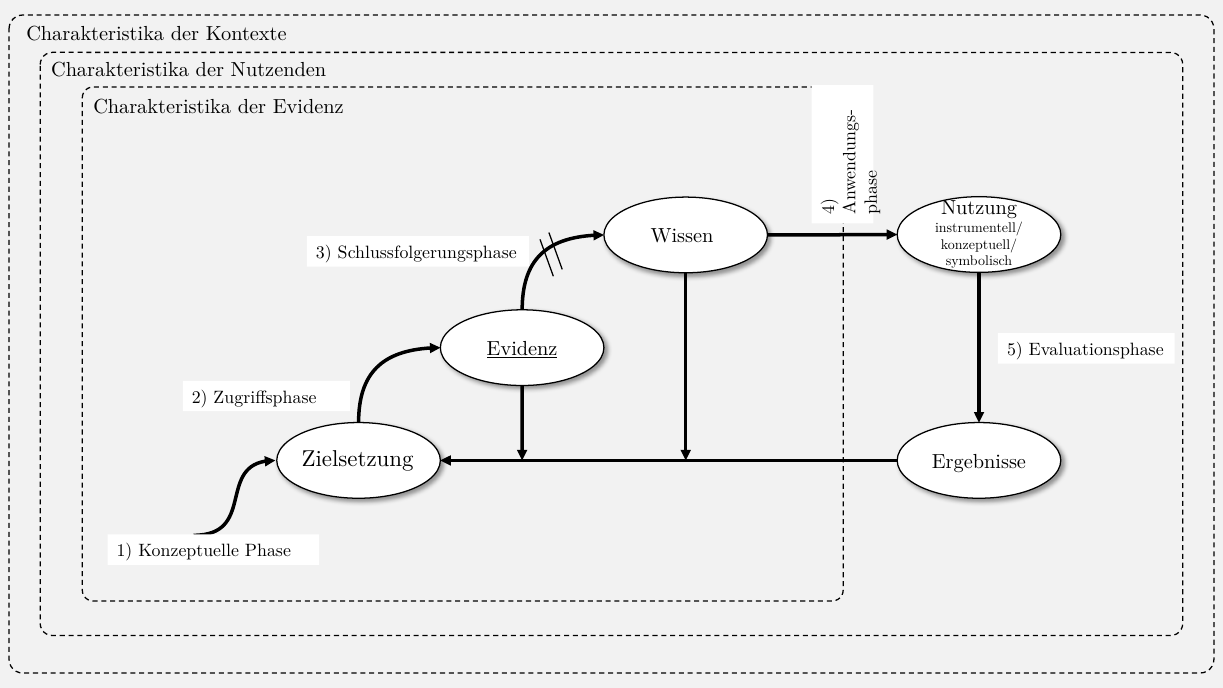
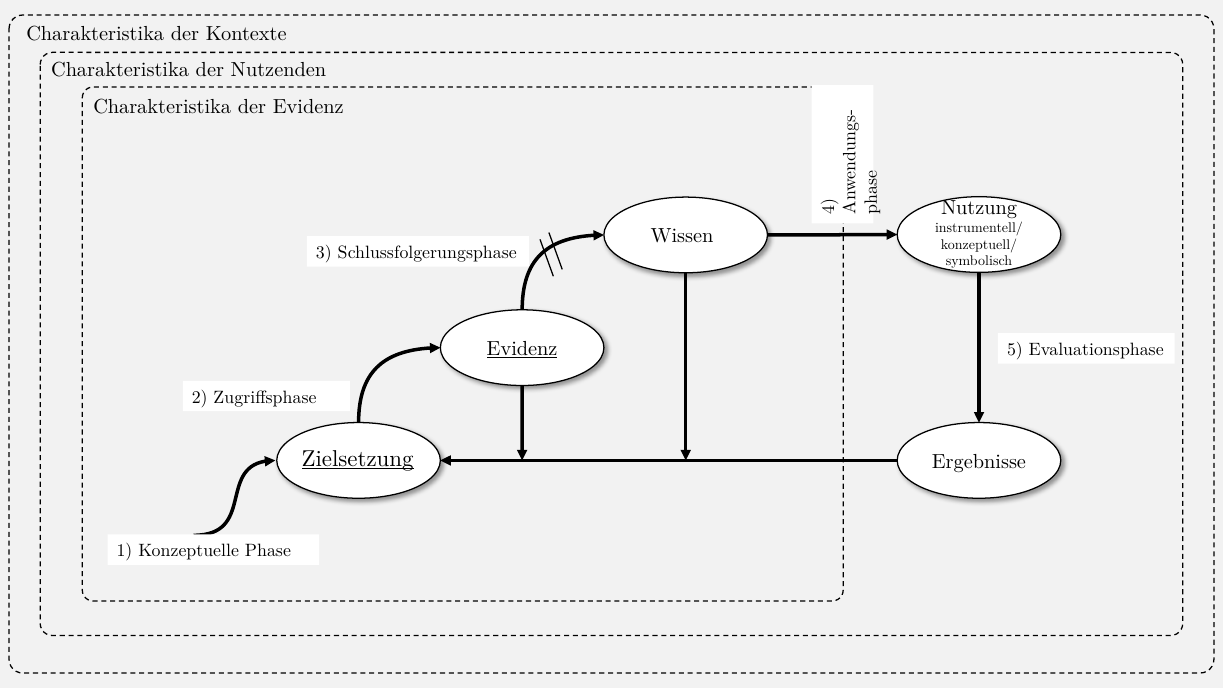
Zielsetzung underline: none -> present (358, 458)
